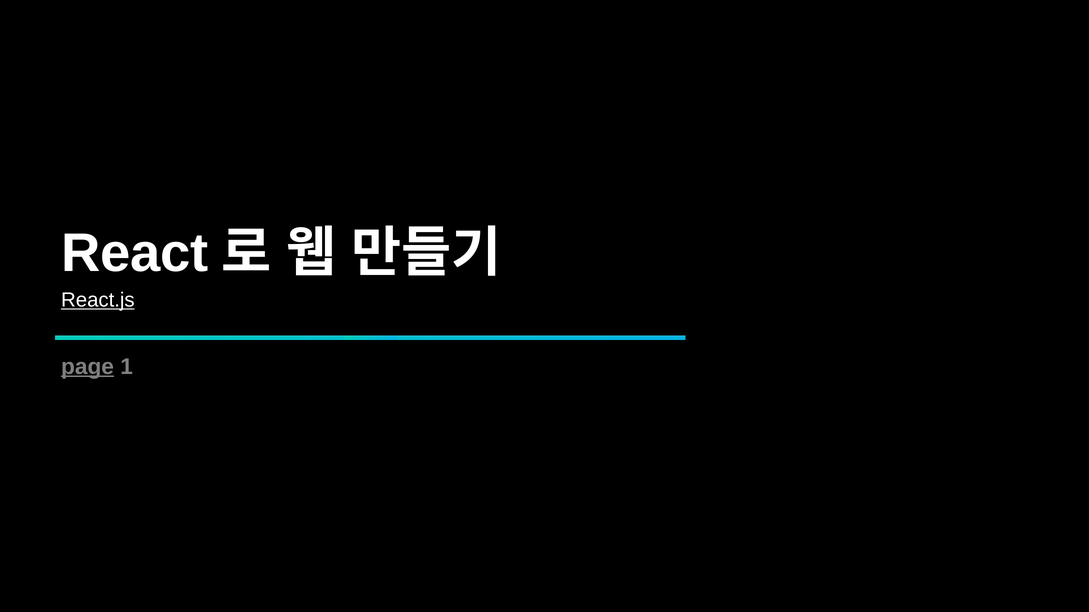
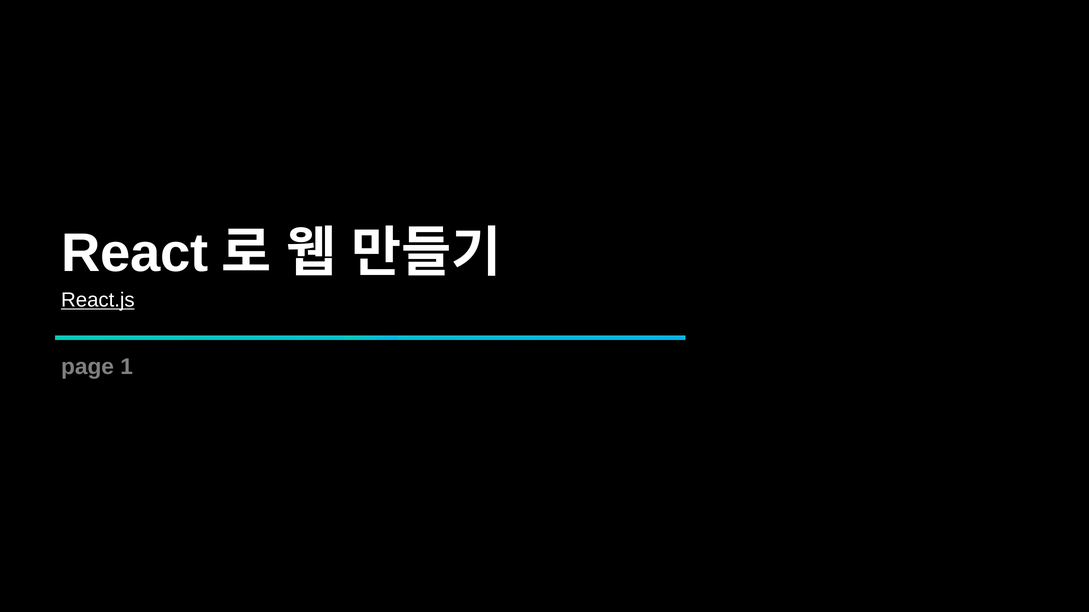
page underline: present -> none (88, 367)
